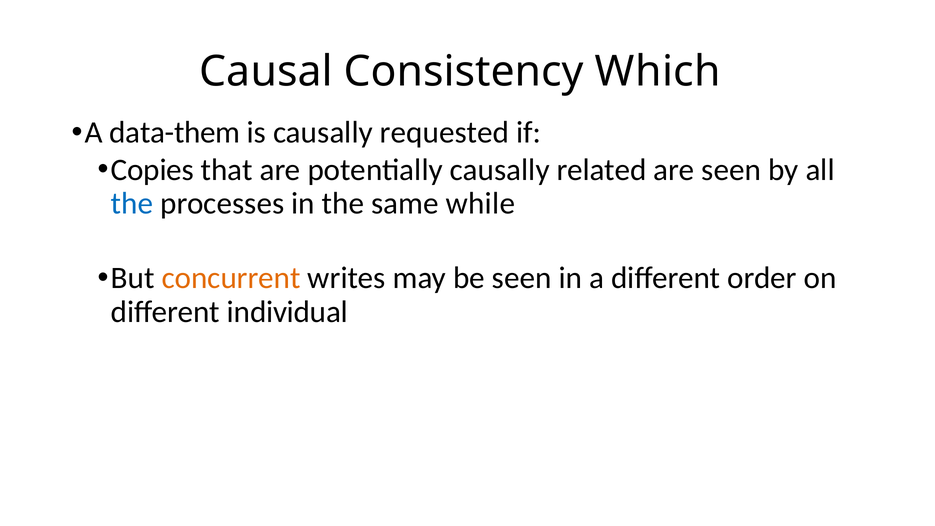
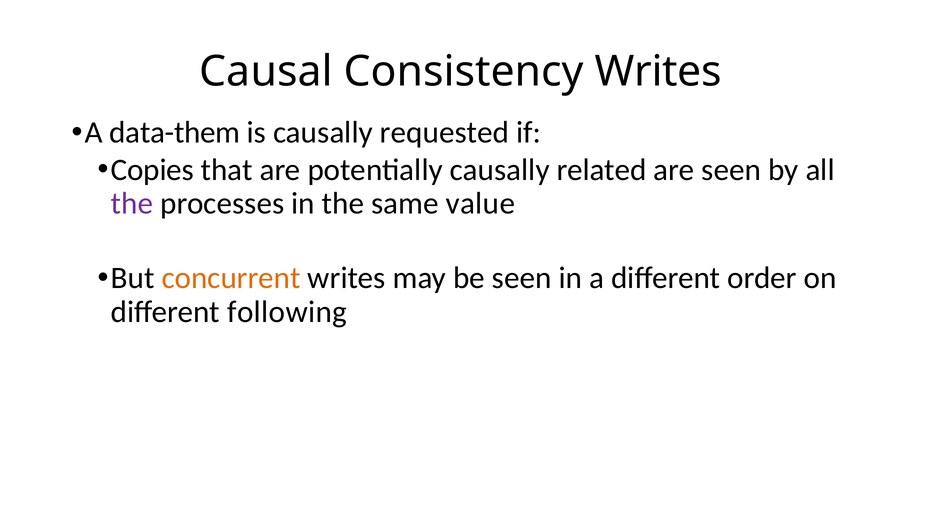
Consistency Which: Which -> Writes (658, 72)
the colour: blue -> purple (132, 203)
while: while -> value (480, 203)
individual: individual -> following (287, 312)
